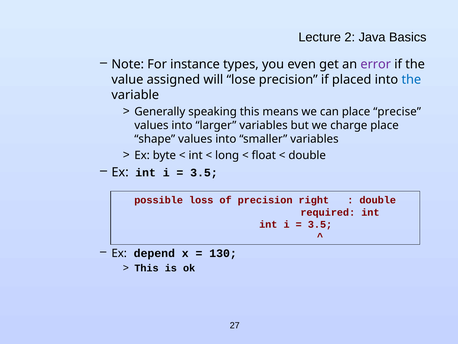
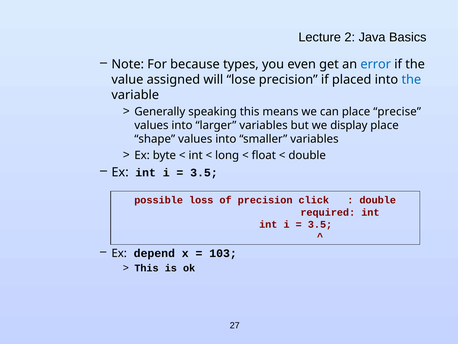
instance: instance -> because (195, 64)
error colour: purple -> blue (376, 64)
charge: charge -> display (349, 125)
right: right -> click (314, 200)
130: 130 -> 103 (223, 253)
